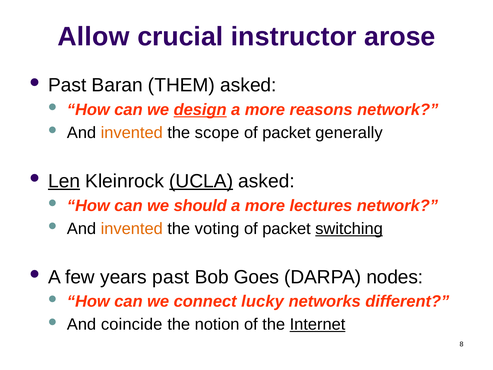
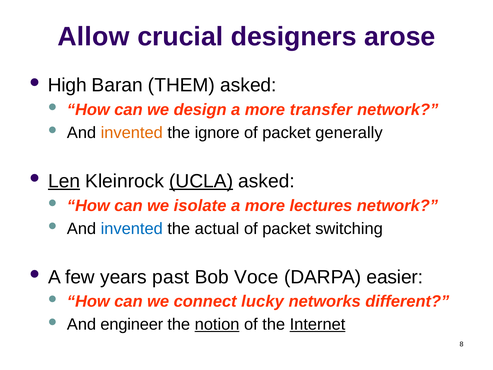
instructor: instructor -> designers (294, 37)
Past: Past -> High (67, 85)
design underline: present -> none (200, 110)
reasons: reasons -> transfer (321, 110)
scope: scope -> ignore (217, 133)
should: should -> isolate (200, 205)
invented colour: orange -> blue (132, 228)
voting: voting -> actual (217, 228)
switching underline: present -> none (349, 228)
Goes: Goes -> Voce (256, 277)
nodes: nodes -> easier (395, 277)
coincide: coincide -> engineer (132, 324)
notion underline: none -> present (217, 324)
